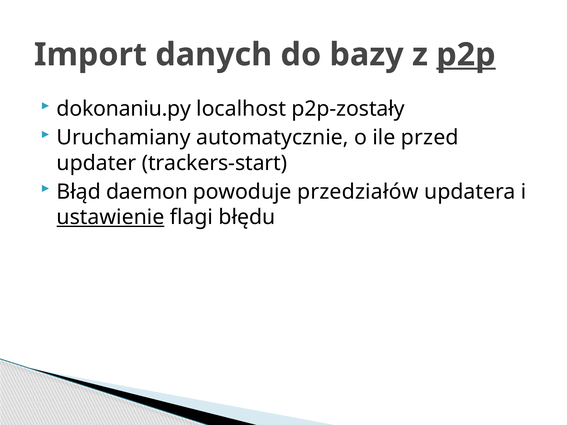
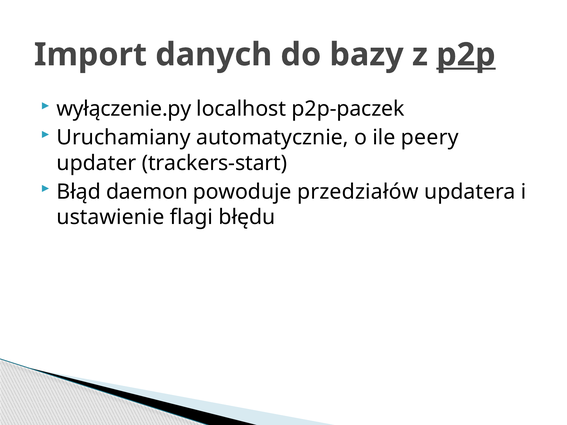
dokonaniu.py: dokonaniu.py -> wyłączenie.py (124, 109)
p2p-zostały: p2p-zostały -> p2p-paczek (348, 109)
przed: przed -> peery (430, 138)
ustawienie underline: present -> none (110, 217)
